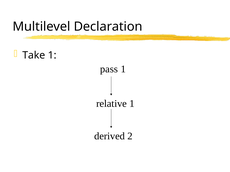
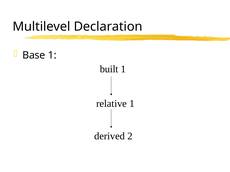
Take: Take -> Base (34, 55)
pass: pass -> built (109, 69)
